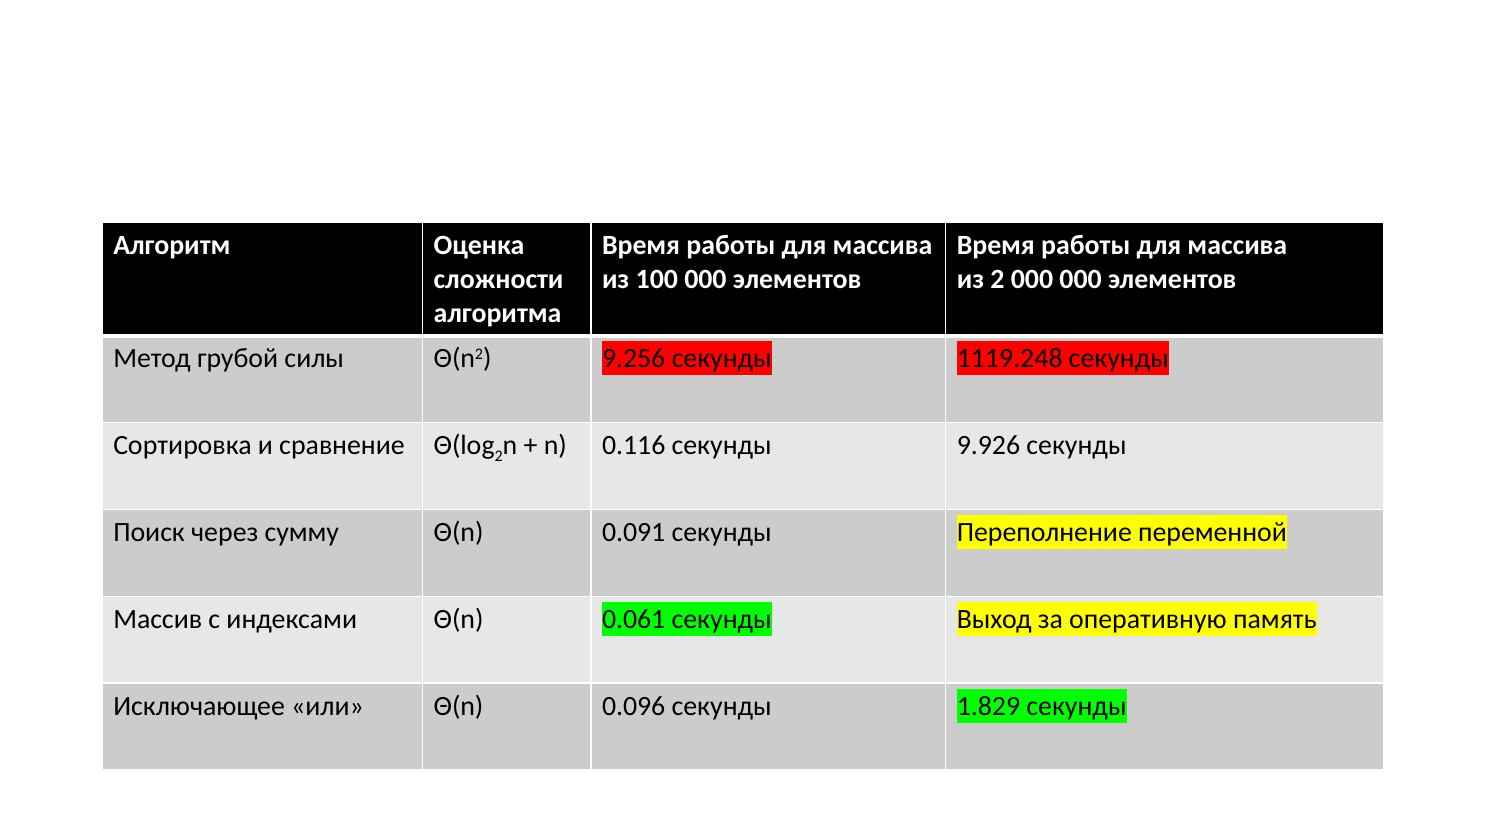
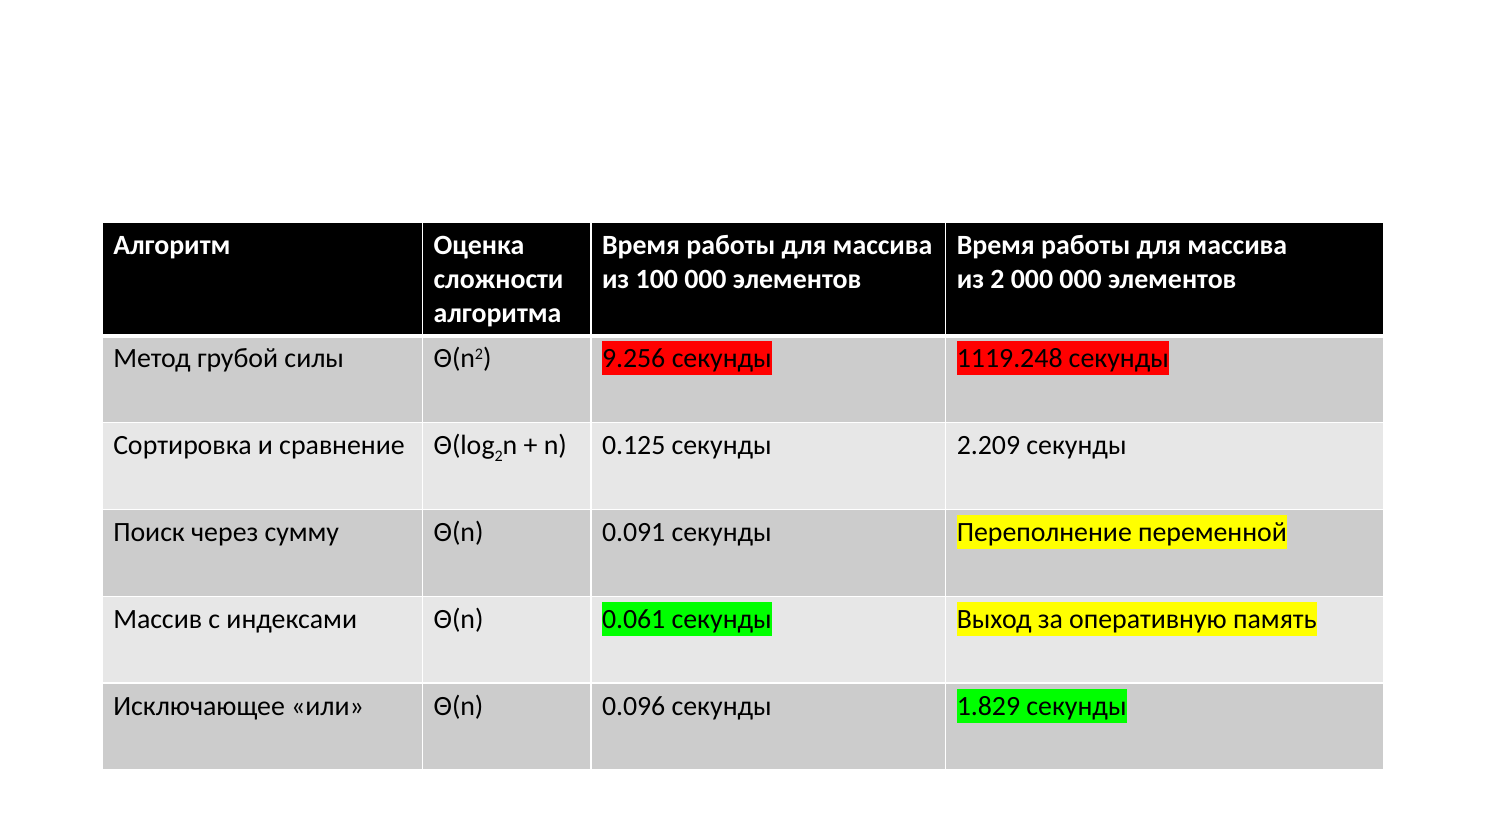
0.116: 0.116 -> 0.125 (634, 445)
9.926: 9.926 -> 2.209 (989, 445)
